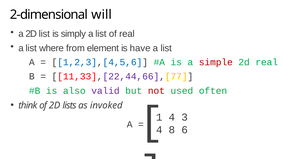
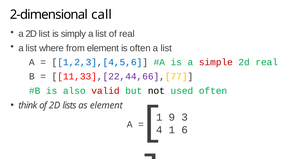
will: will -> call (102, 15)
is have: have -> often (140, 48)
valid colour: purple -> red (105, 91)
not colour: red -> black (156, 91)
as invoked: invoked -> element (106, 105)
4: 4 -> 9 (172, 117)
8: 8 -> 1 (172, 130)
